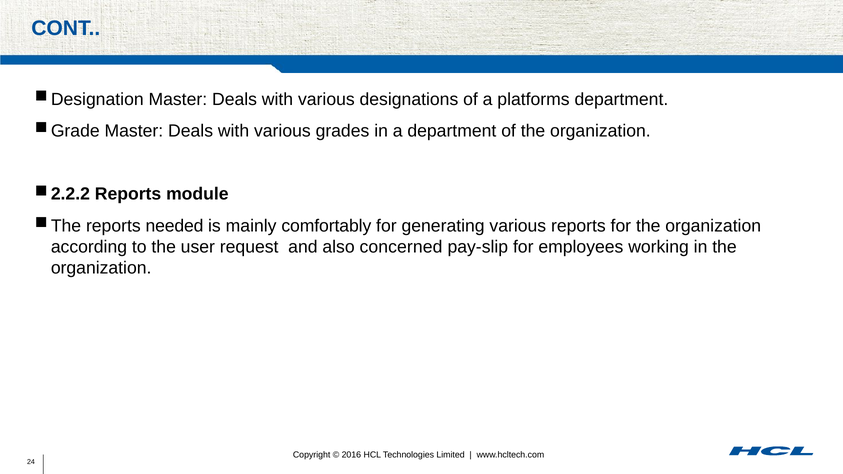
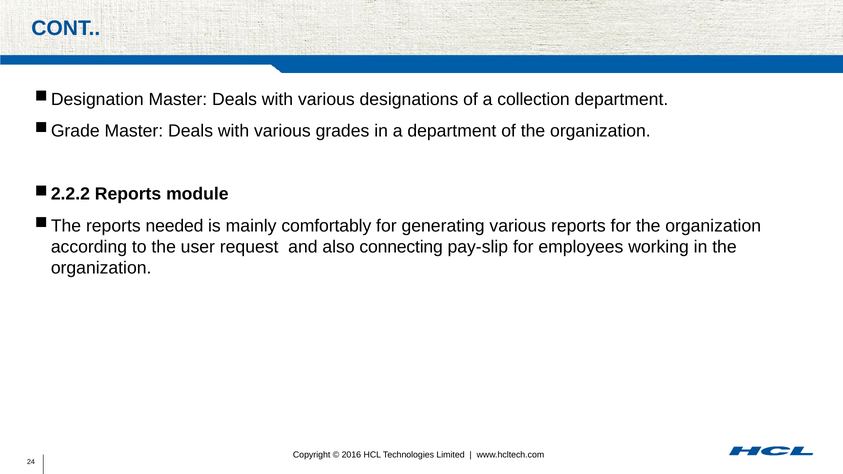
platforms: platforms -> collection (534, 99)
concerned: concerned -> connecting (401, 247)
